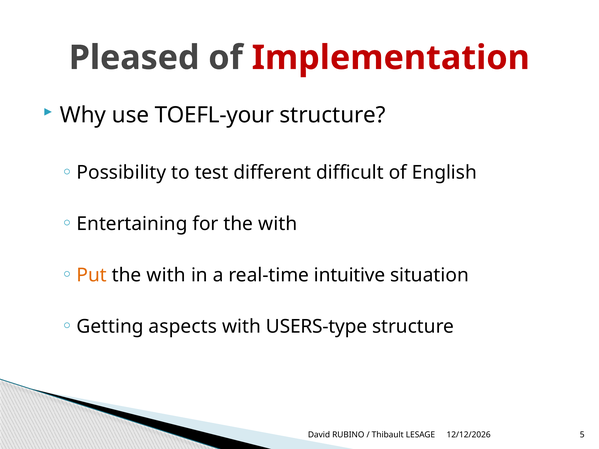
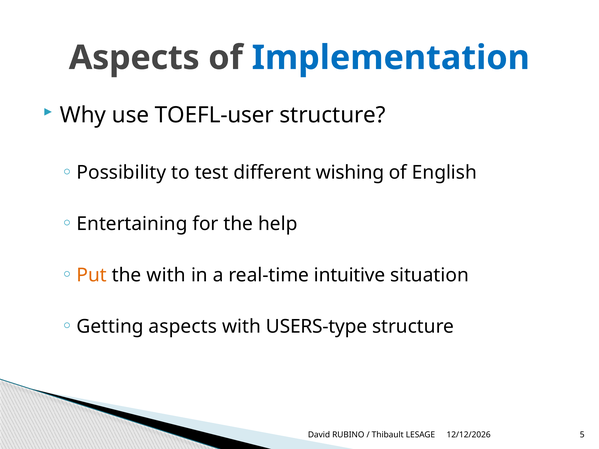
Pleased: Pleased -> Aspects (134, 58)
Implementation colour: red -> blue (391, 58)
TOEFL-your: TOEFL-your -> TOEFL-user (214, 115)
difficult: difficult -> wishing (350, 173)
for the with: with -> help (278, 224)
